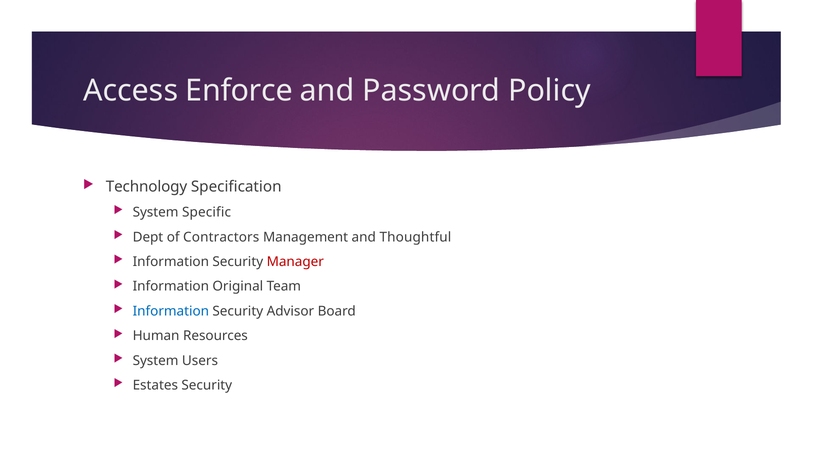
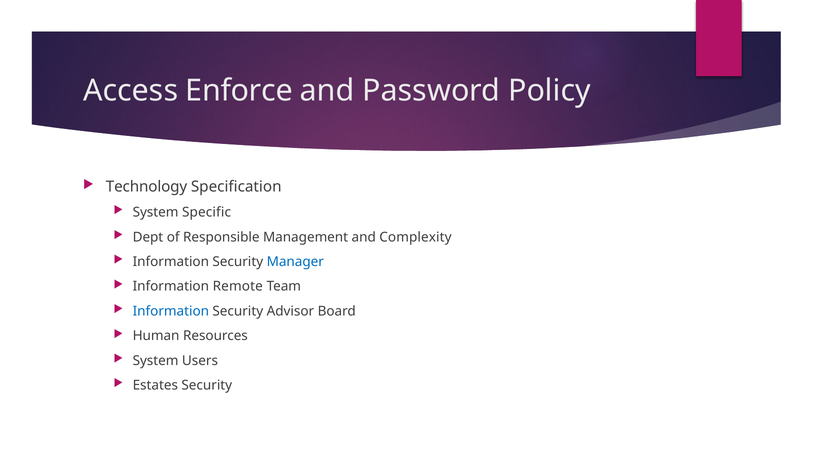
Contractors: Contractors -> Responsible (221, 237)
Thoughtful: Thoughtful -> Complexity (415, 237)
Manager colour: red -> blue (295, 262)
Original: Original -> Remote (238, 287)
